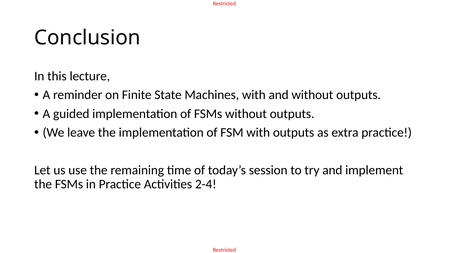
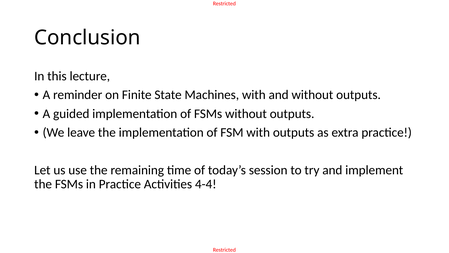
2-4: 2-4 -> 4-4 (206, 184)
